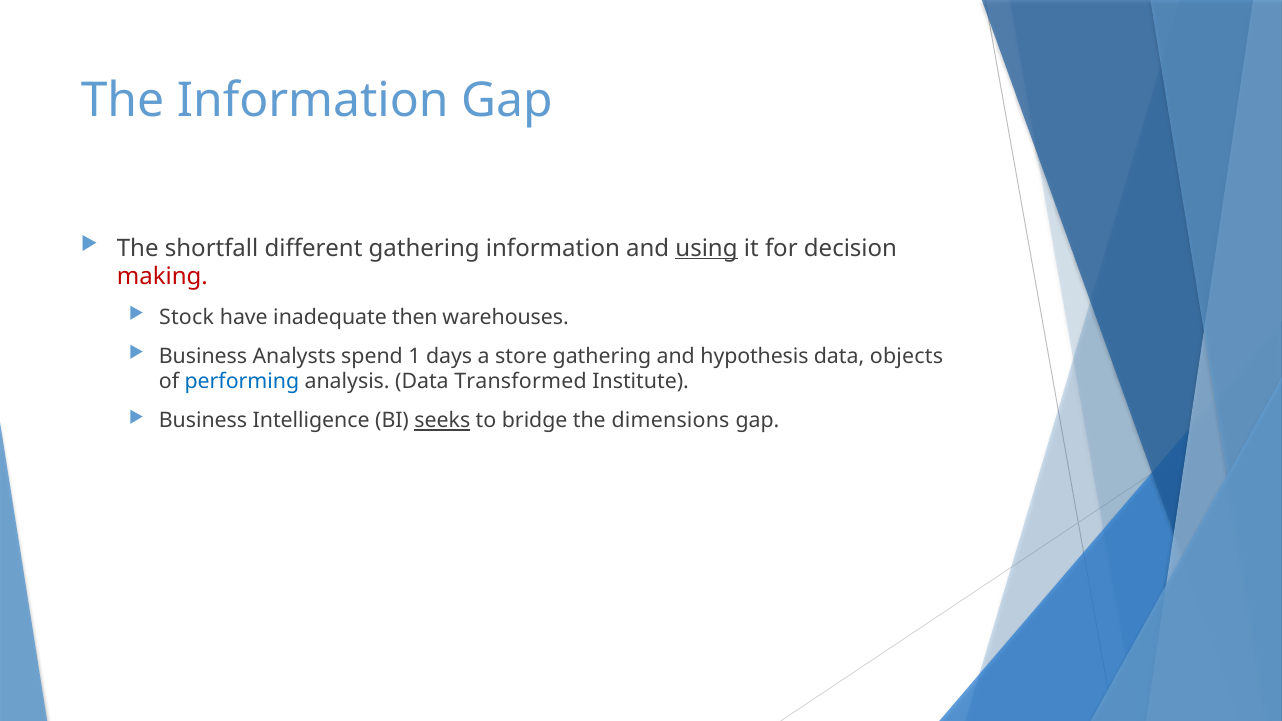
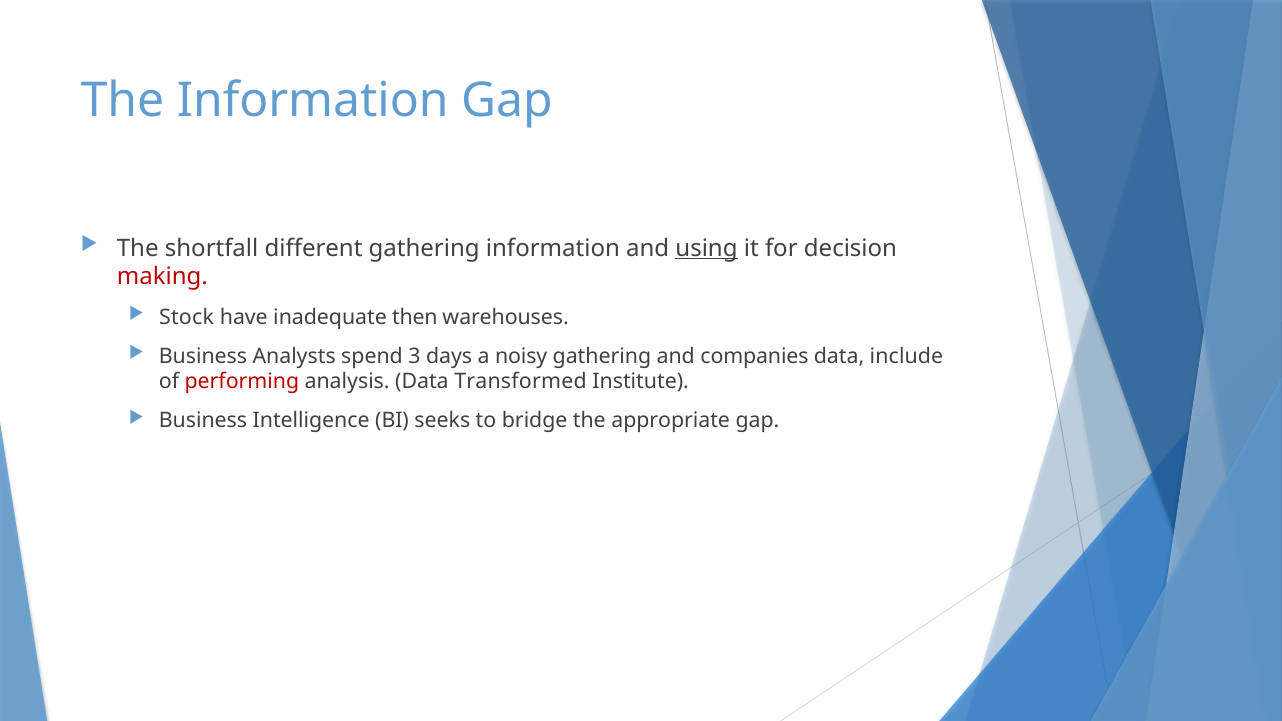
1: 1 -> 3 (414, 356)
store: store -> noisy (521, 356)
hypothesis: hypothesis -> companies (754, 356)
objects: objects -> include (907, 356)
performing colour: blue -> red (242, 382)
seeks underline: present -> none (442, 421)
dimensions: dimensions -> appropriate (671, 421)
